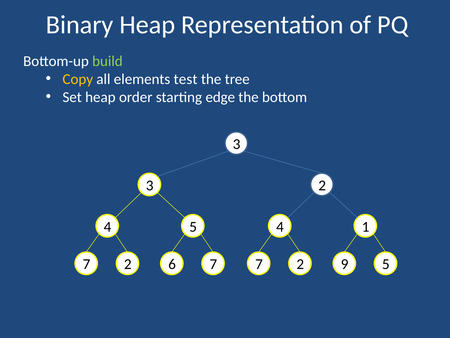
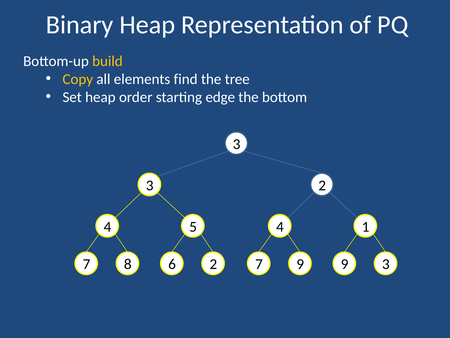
build colour: light green -> yellow (107, 61)
test: test -> find (186, 79)
2: 2 -> 8 (128, 264)
6 7: 7 -> 2 (213, 264)
2: 2 -> 9 (300, 264)
9 5: 5 -> 3 (386, 264)
